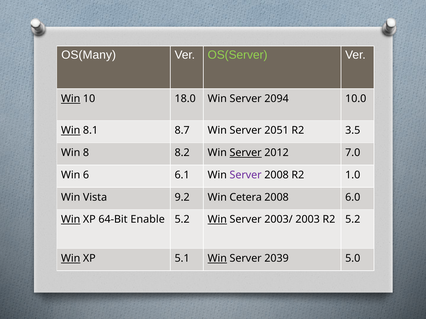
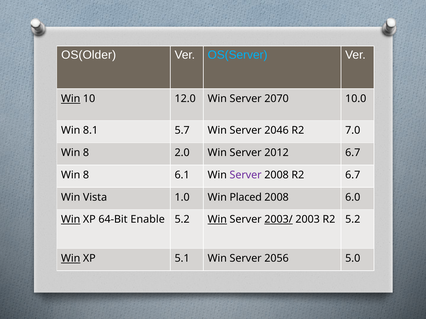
OS(Many: OS(Many -> OS(Older (89, 55)
OS(Server colour: light green -> light blue (238, 55)
18.0: 18.0 -> 12.0 (185, 99)
2094: 2094 -> 2070 (277, 99)
Win underline: present -> none (71, 131)
8.7: 8.7 -> 5.7 (182, 131)
2051: 2051 -> 2046 (277, 131)
3.5: 3.5 -> 7.0 (353, 131)
8.2: 8.2 -> 2.0 (182, 153)
Server underline: present -> none (246, 153)
2012 7.0: 7.0 -> 6.7 (353, 153)
6: 6 -> 8 (86, 175)
R2 1.0: 1.0 -> 6.7 (353, 175)
9.2: 9.2 -> 1.0 (182, 198)
Cetera: Cetera -> Placed (246, 198)
2003/ underline: none -> present (279, 220)
Win underline: present -> none (217, 259)
2039: 2039 -> 2056 (277, 259)
